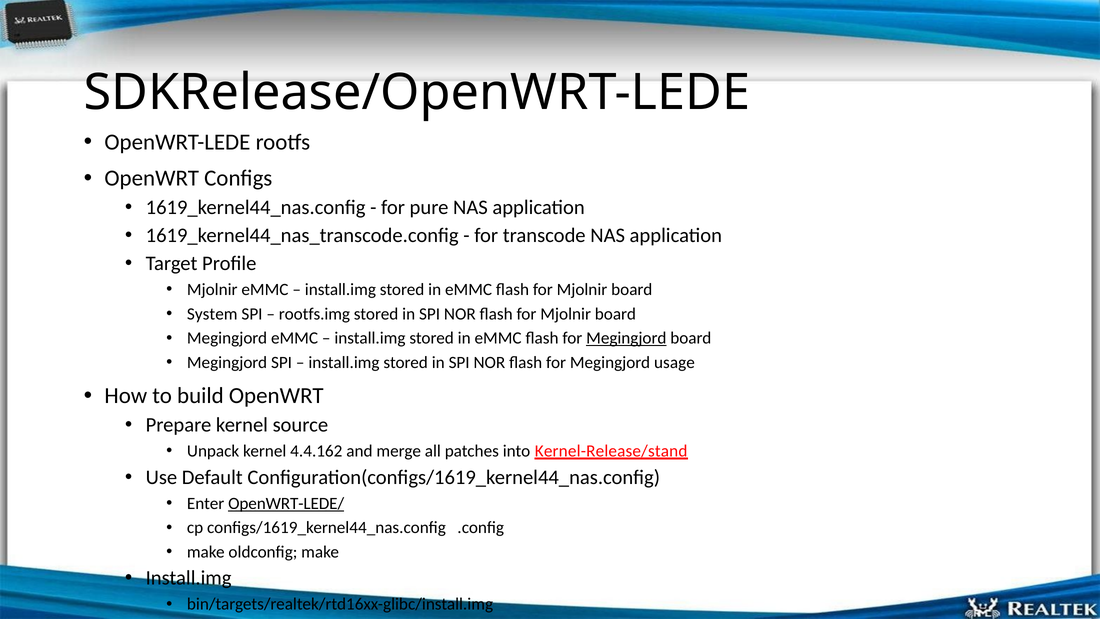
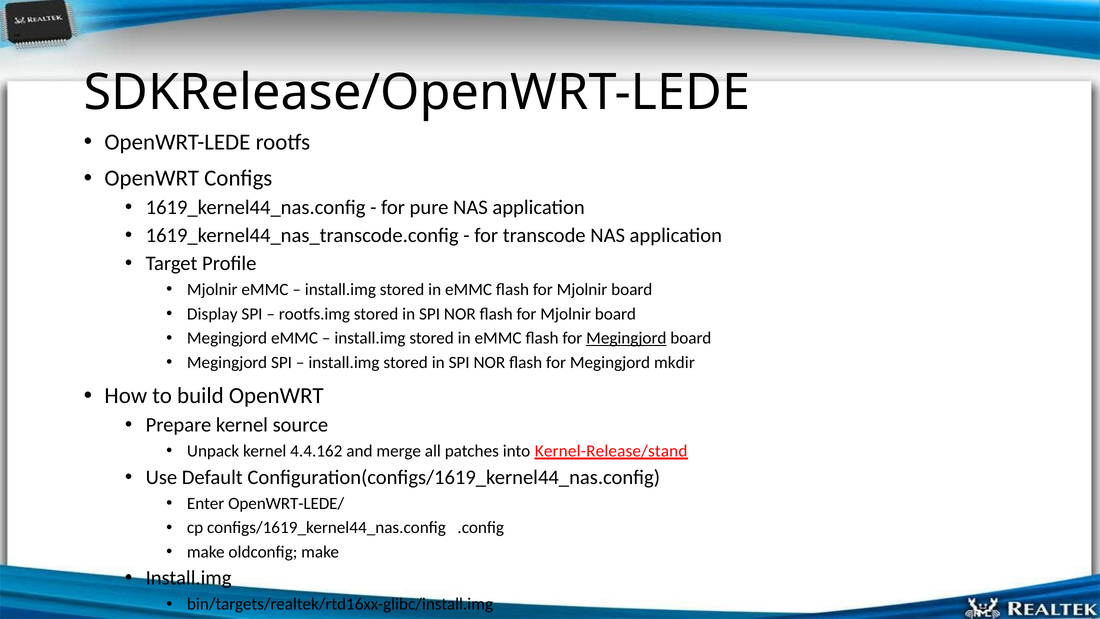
System: System -> Display (212, 314)
usage: usage -> mkdir (674, 362)
OpenWRT-LEDE/ underline: present -> none (286, 503)
